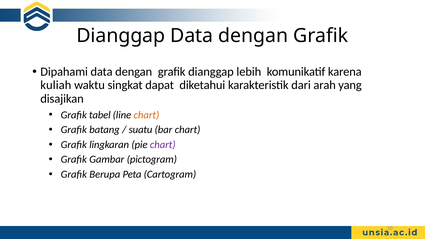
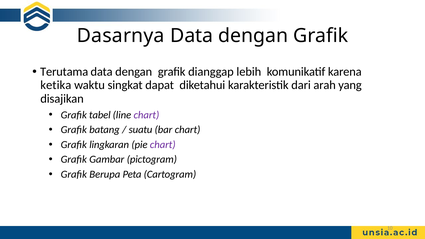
Dianggap: Dianggap -> Dasarnya (121, 36)
Dipahami: Dipahami -> Terutama (64, 72)
kuliah: kuliah -> ketika (56, 85)
chart colour: orange -> purple (146, 115)
